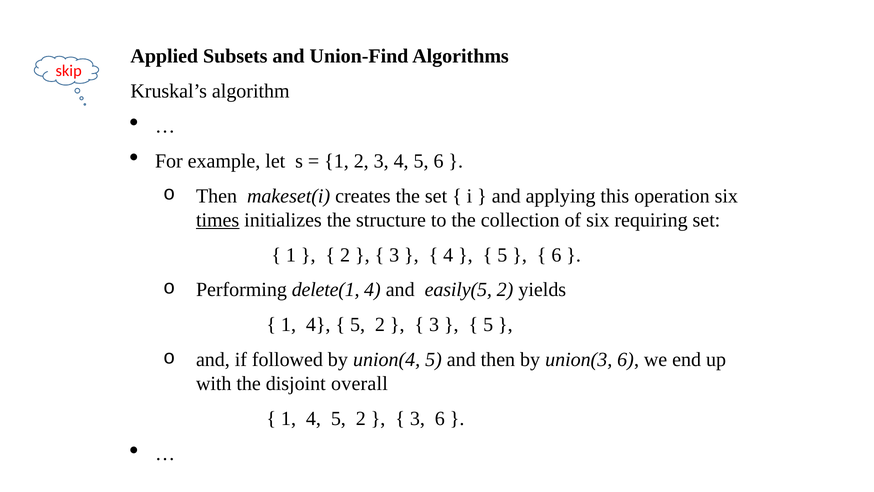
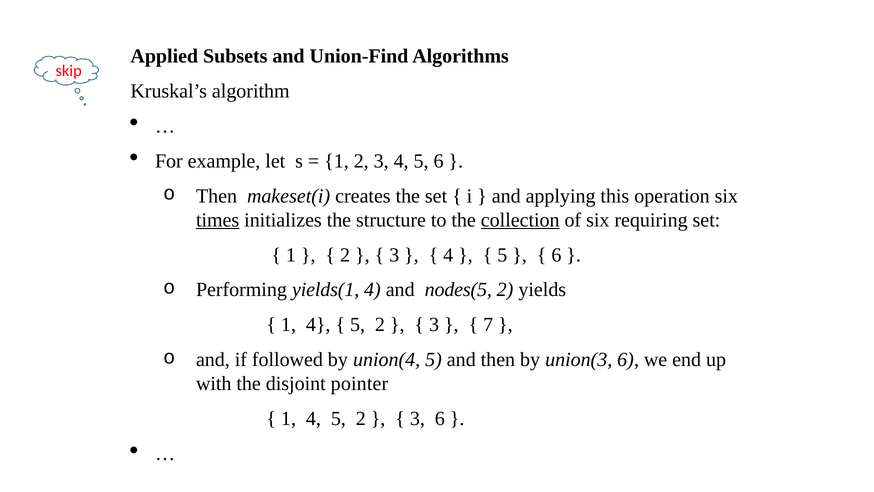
collection underline: none -> present (520, 220)
delete(1: delete(1 -> yields(1 (326, 290)
easily(5: easily(5 -> nodes(5 (458, 290)
5: 5 -> 7 (488, 325)
overall: overall -> pointer (359, 384)
